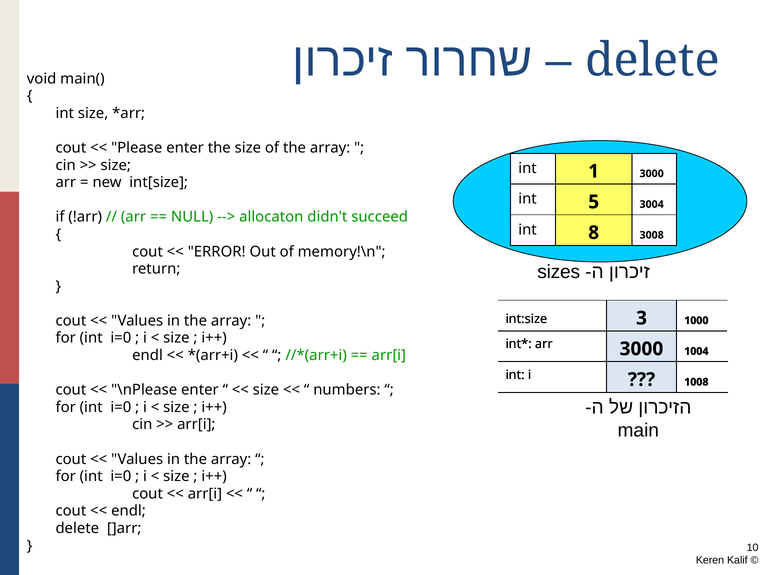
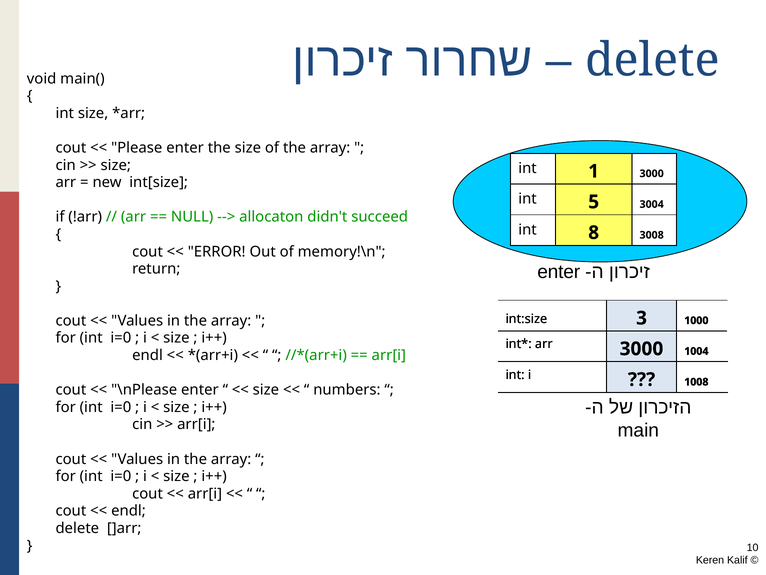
sizes: sizes -> enter (559, 272)
